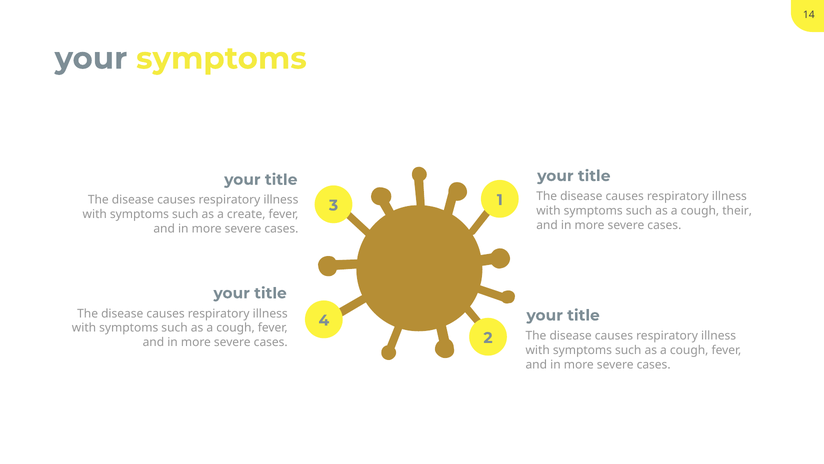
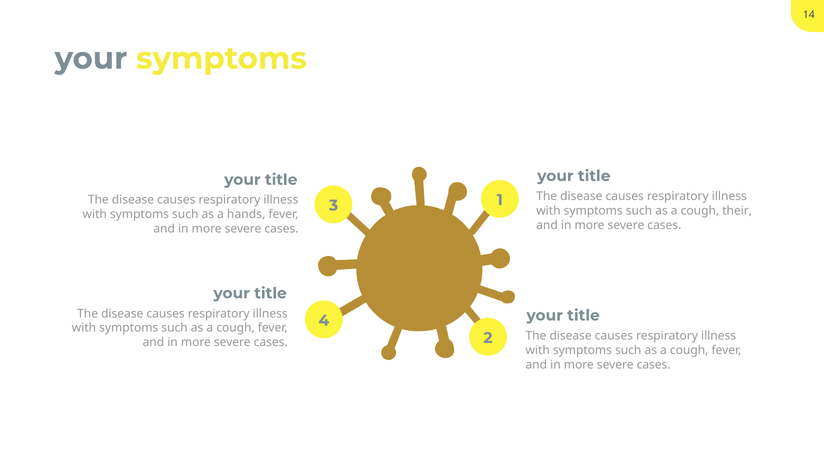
create: create -> hands (246, 214)
